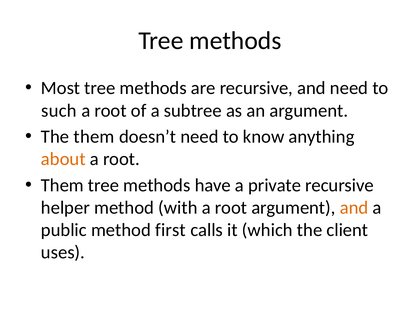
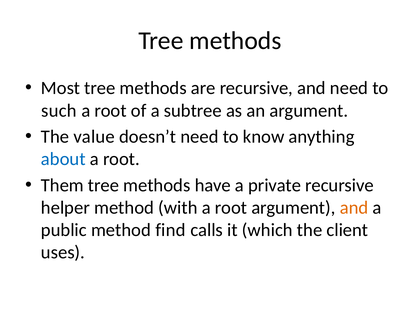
The them: them -> value (94, 137)
about colour: orange -> blue (63, 159)
first: first -> find (171, 230)
